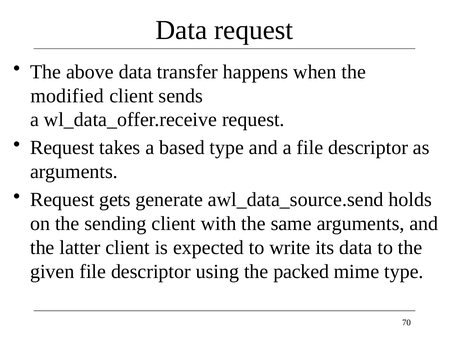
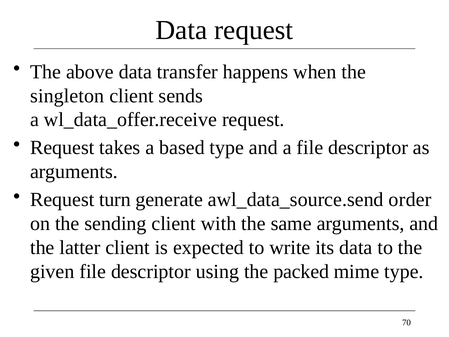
modified: modified -> singleton (67, 96)
gets: gets -> turn (115, 199)
holds: holds -> order (410, 199)
